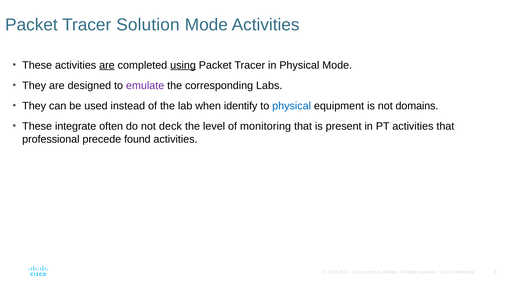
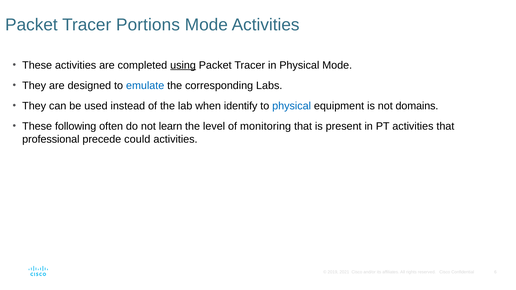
Solution: Solution -> Portions (148, 25)
are underline: present -> none (107, 65)
emulate colour: purple -> blue (145, 86)
integrate: integrate -> following (76, 127)
deck: deck -> learn (171, 127)
found: found -> could (137, 139)
